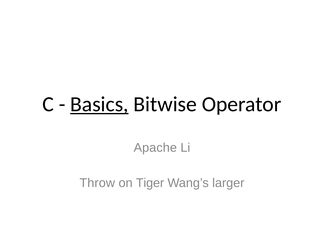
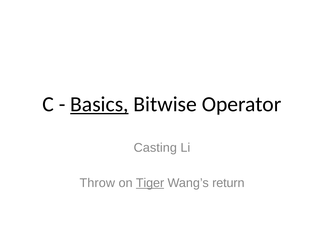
Apache: Apache -> Casting (155, 148)
Tiger underline: none -> present (150, 183)
larger: larger -> return (228, 183)
